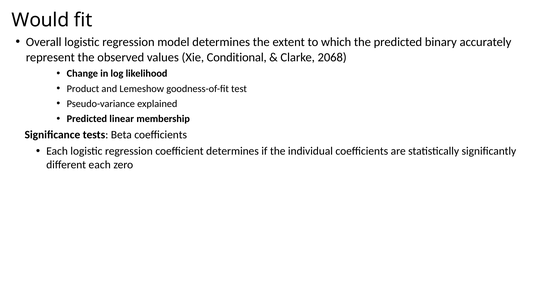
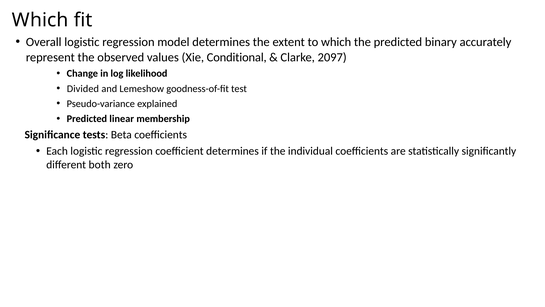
Would: Would -> Which (40, 20)
2068: 2068 -> 2097 (332, 57)
Product: Product -> Divided (83, 89)
different each: each -> both (100, 165)
